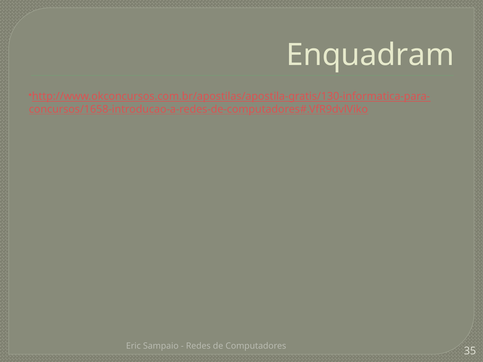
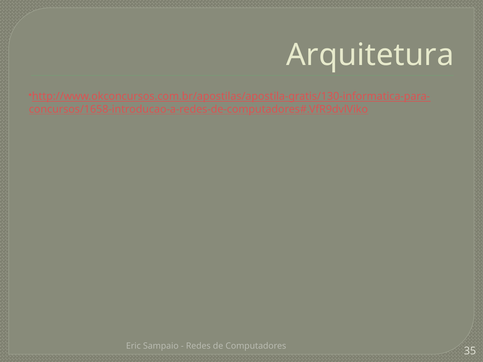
Enquadram: Enquadram -> Arquitetura (370, 55)
